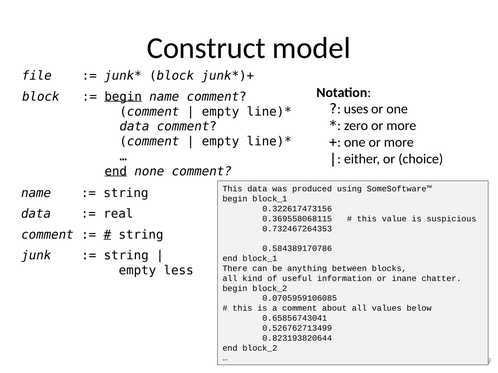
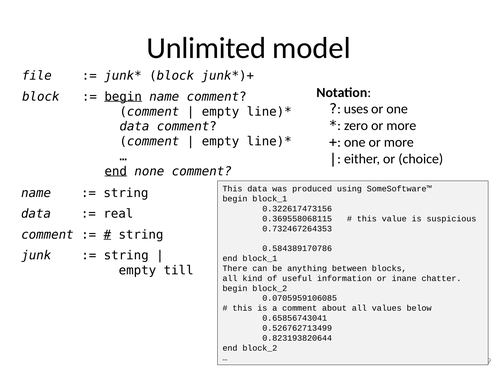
Construct: Construct -> Unlimited (206, 48)
less: less -> till (179, 271)
